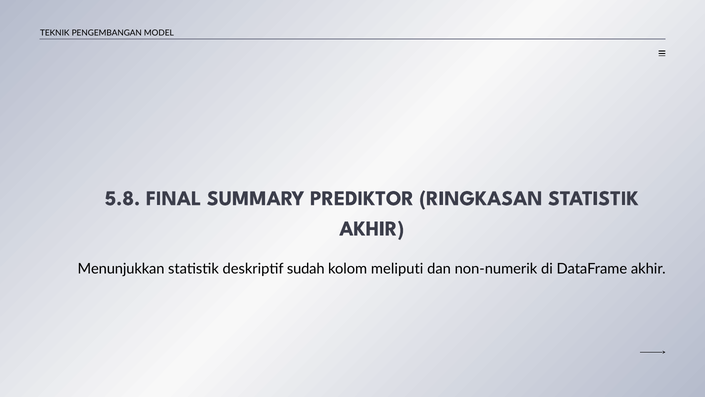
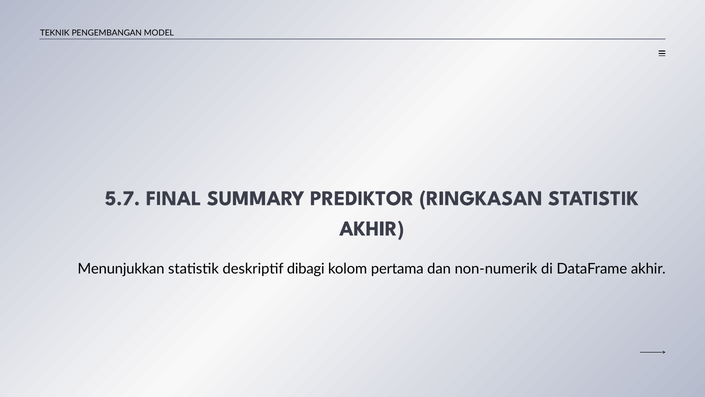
5.8: 5.8 -> 5.7 (123, 198)
sudah: sudah -> dibagi (306, 268)
meliputi: meliputi -> pertama (397, 268)
